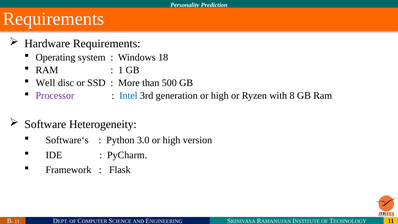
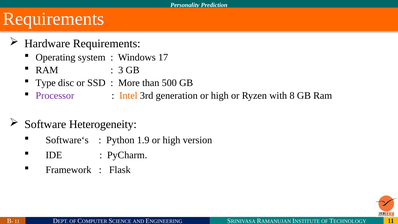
18: 18 -> 17 (163, 57)
1: 1 -> 3 (121, 70)
Well: Well -> Type (46, 83)
Intel colour: blue -> orange (128, 96)
3.0: 3.0 -> 1.9 (143, 140)
